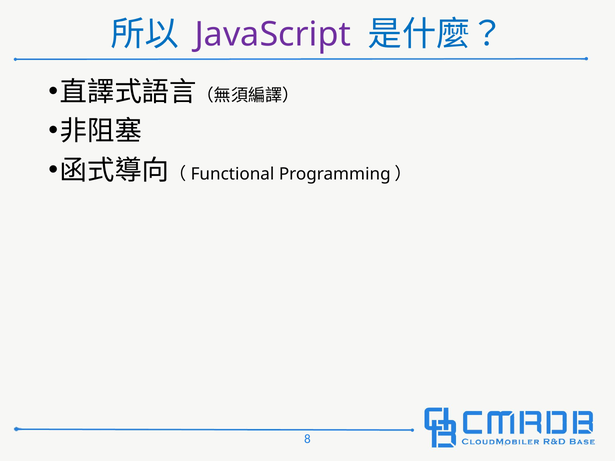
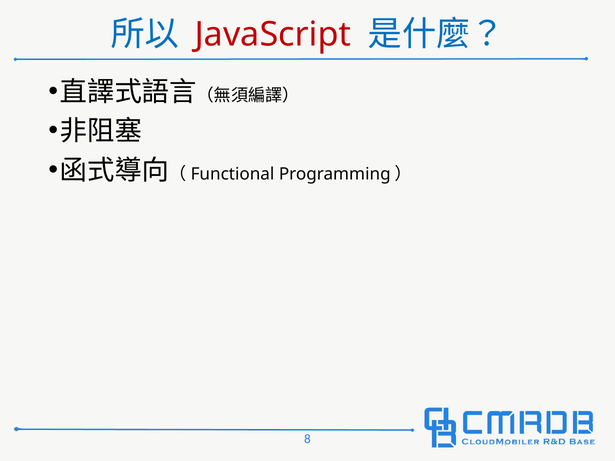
JavaScript colour: purple -> red (273, 35)
